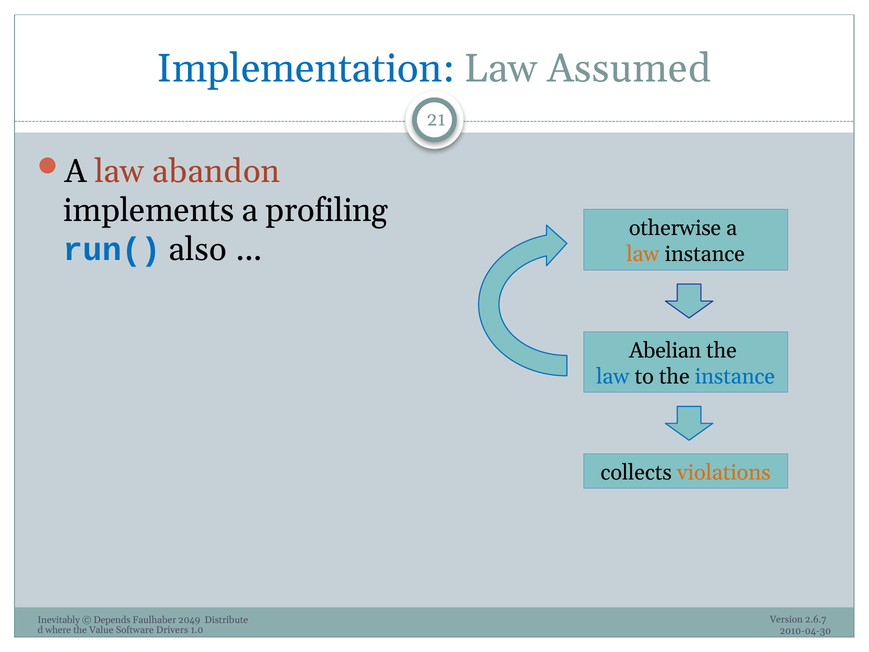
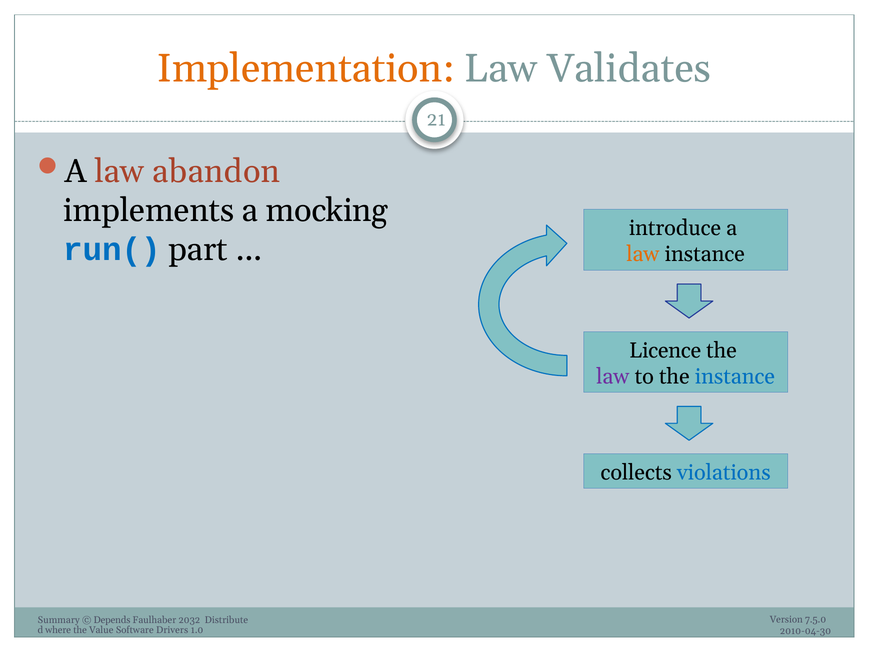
Implementation colour: blue -> orange (306, 68)
Assumed: Assumed -> Validates (629, 68)
profiling: profiling -> mocking (327, 210)
otherwise: otherwise -> introduce (675, 228)
also: also -> part (198, 250)
Abelian: Abelian -> Licence (665, 350)
law colour: blue -> purple (613, 376)
violations colour: orange -> blue (724, 473)
2.6.7: 2.6.7 -> 7.5.0 (816, 619)
Inevitably: Inevitably -> Summary (59, 620)
2049: 2049 -> 2032 (189, 620)
